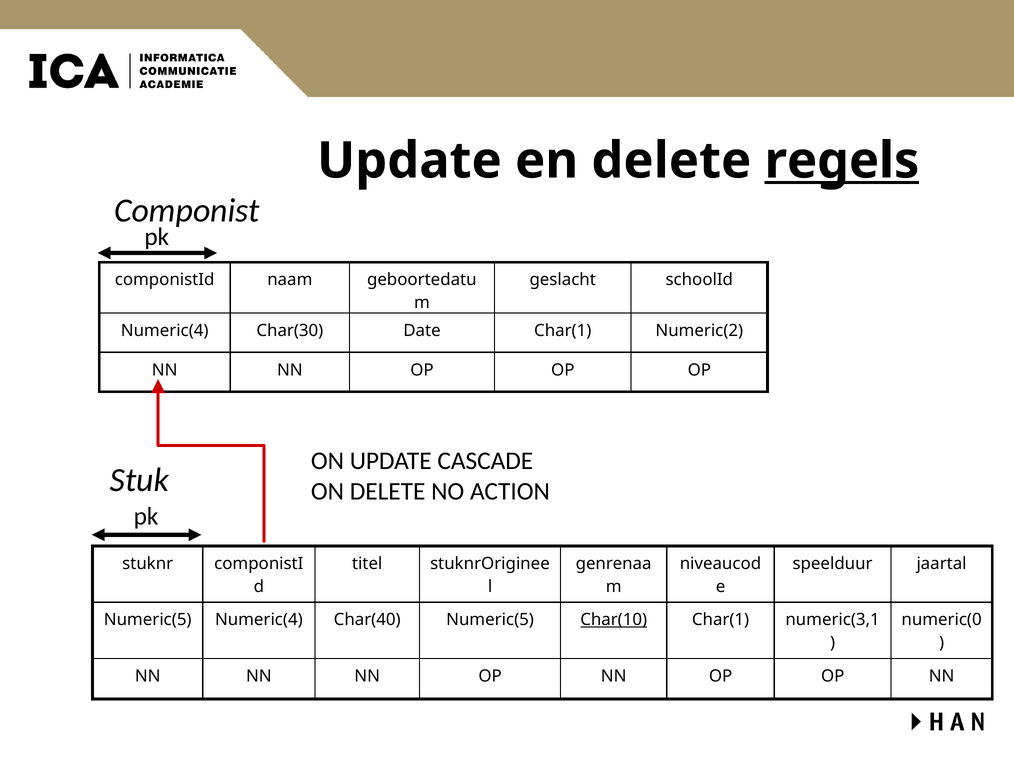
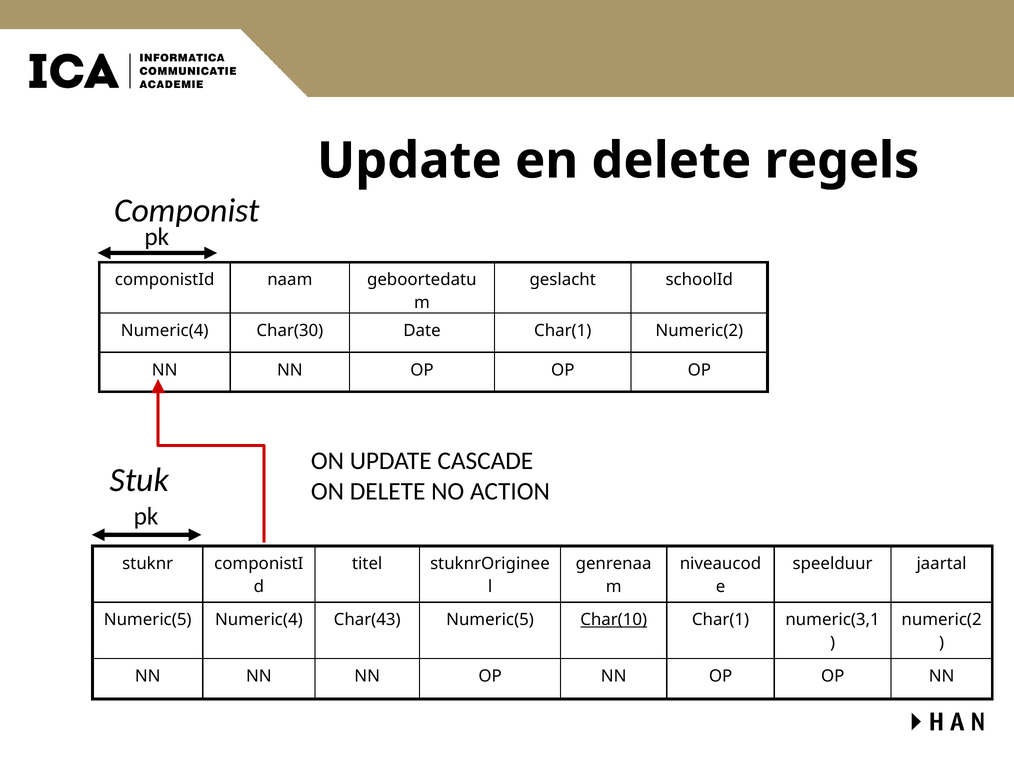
regels underline: present -> none (842, 161)
Char(40: Char(40 -> Char(43 (367, 619)
numeric(0: numeric(0 -> numeric(2 (942, 619)
